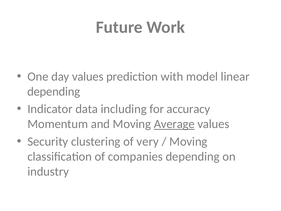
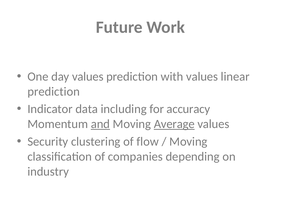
with model: model -> values (202, 76)
depending: depending -> prediction (54, 91)
and underline: none -> present (100, 124)
very: very -> flow (148, 141)
